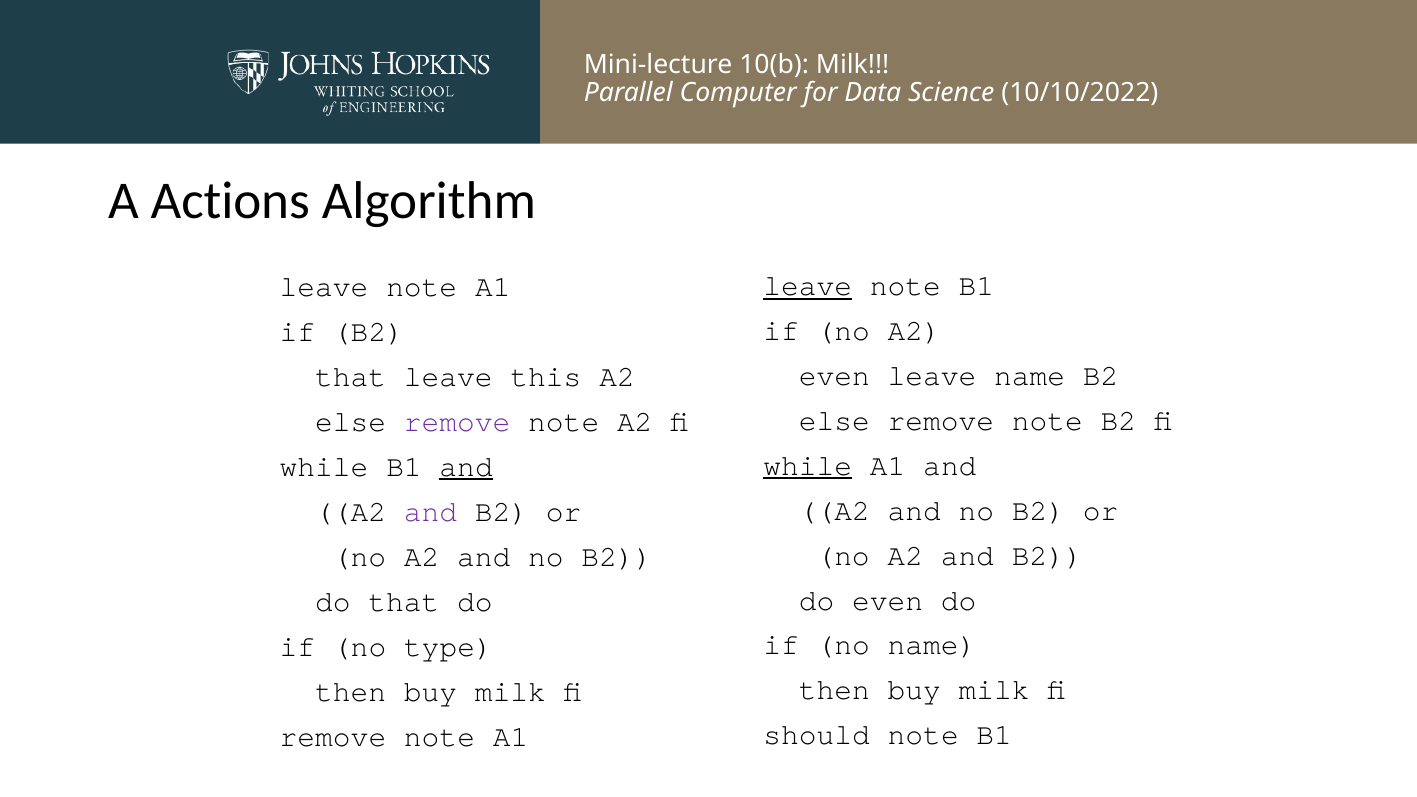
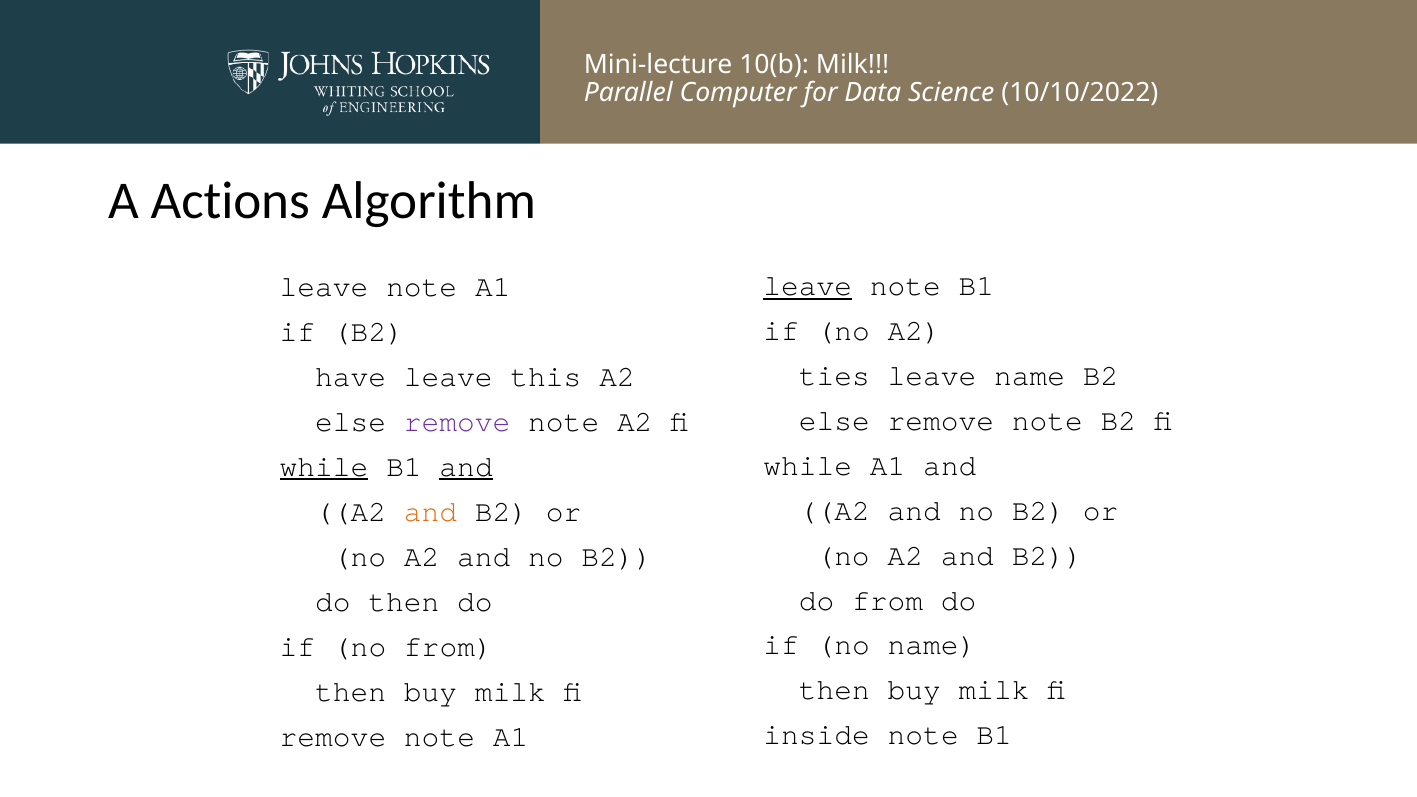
even: even -> ties (834, 376)
that: that -> have (351, 377)
while underline: present -> none (808, 466)
while underline: none -> present (324, 467)
and colour: purple -> orange (431, 512)
do even: even -> from (888, 600)
do that: that -> then (404, 601)
no type: type -> from (448, 646)
should: should -> inside (817, 735)
